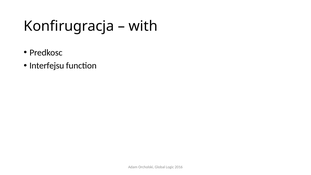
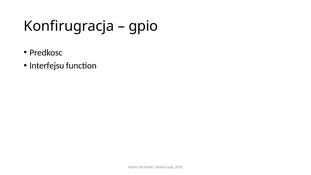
with: with -> gpio (143, 26)
